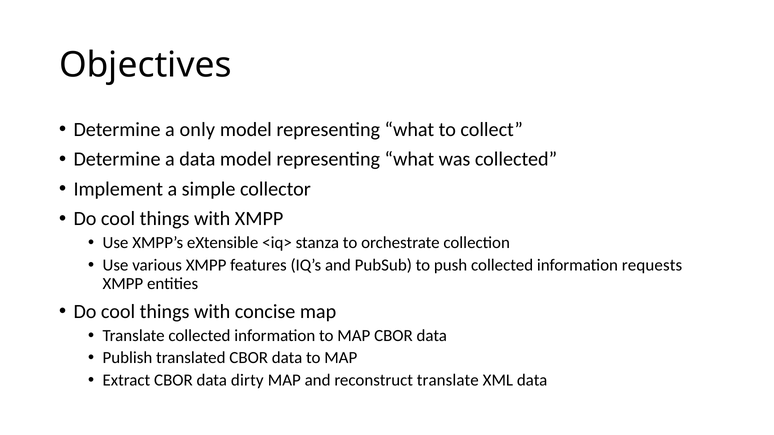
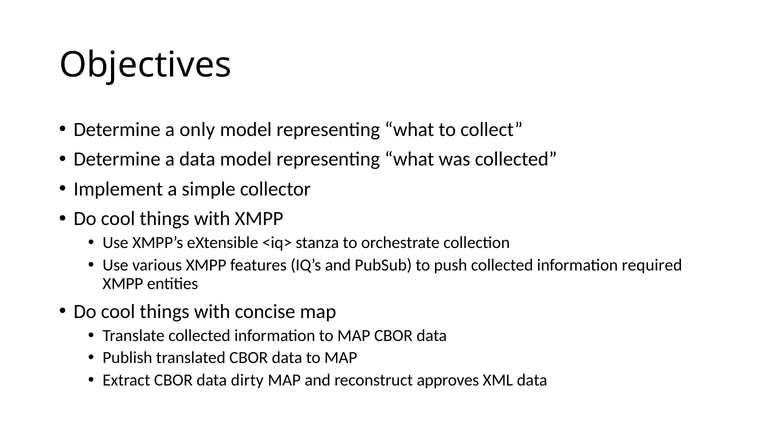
requests: requests -> required (652, 265)
reconstruct translate: translate -> approves (448, 380)
